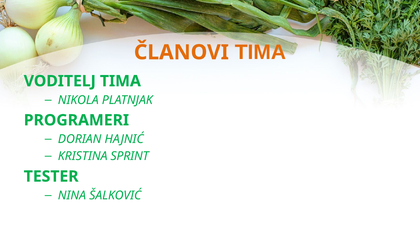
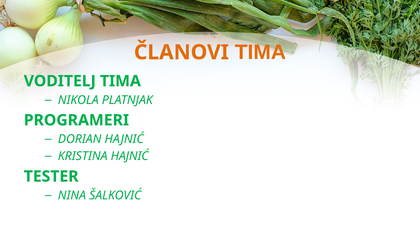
KRISTINA SPRINT: SPRINT -> HAJNIĆ (130, 156)
